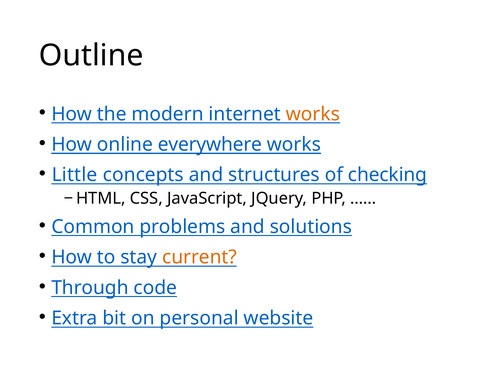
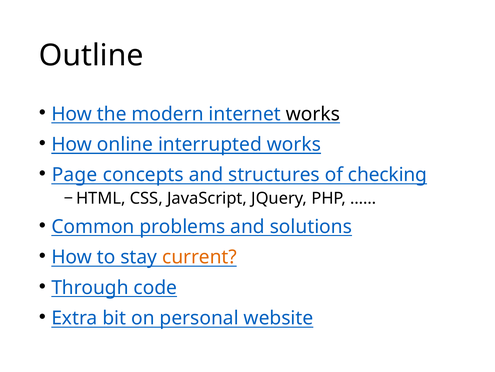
works colour: orange -> black (313, 114)
everywhere: everywhere -> interrupted (210, 144)
Little: Little -> Page (75, 175)
